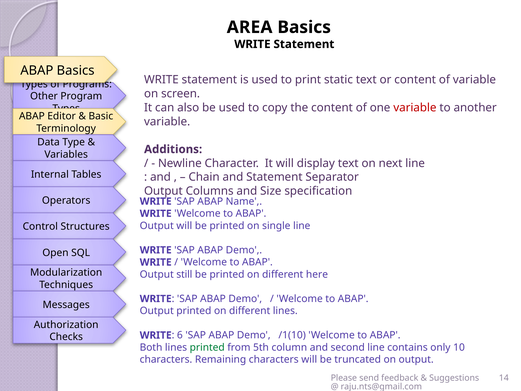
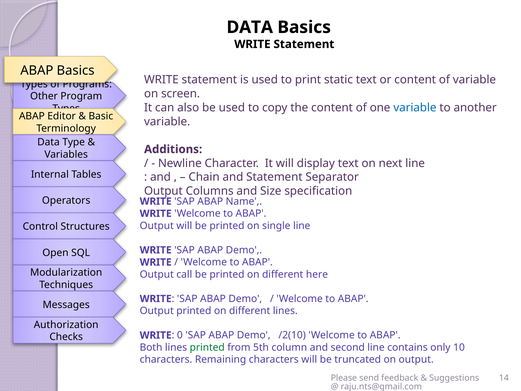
AREA: AREA -> DATA (250, 27)
variable colour: red -> blue (415, 108)
still: still -> call (184, 274)
6: 6 -> 0 (180, 335)
/1(10: /1(10 -> /2(10 (292, 335)
